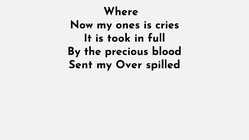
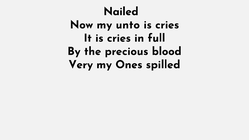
Where: Where -> Nailed (121, 11)
ones: ones -> unto (128, 25)
It is took: took -> cries (119, 38)
Sent: Sent -> Very (81, 65)
Over: Over -> Ones (129, 65)
